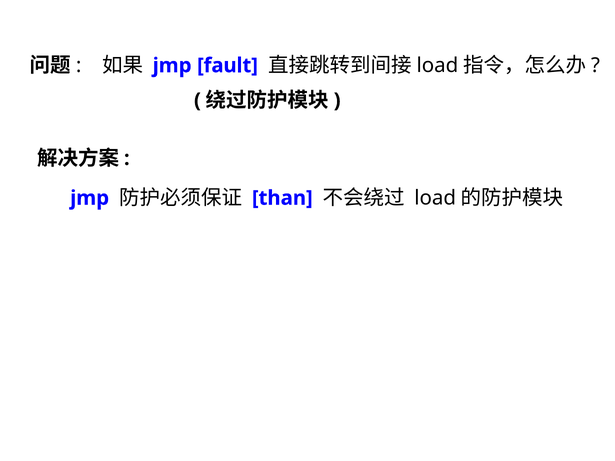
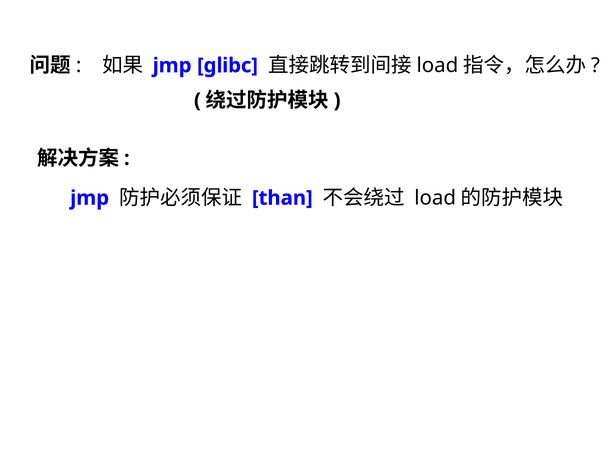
fault: fault -> glibc (227, 66)
